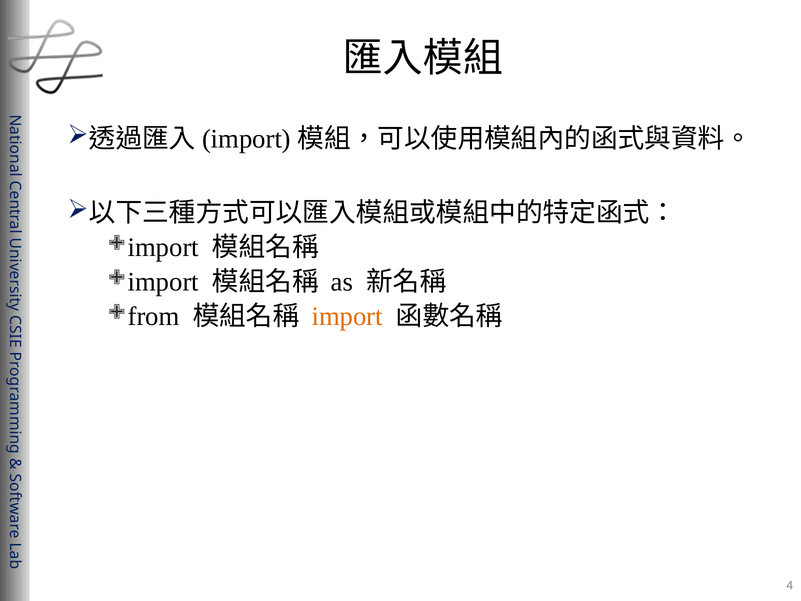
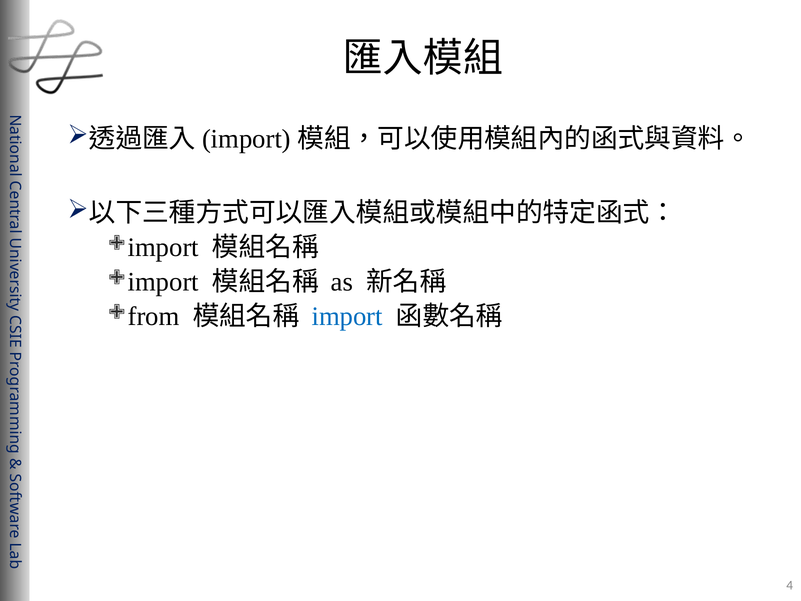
import colour: orange -> blue (347, 316)
